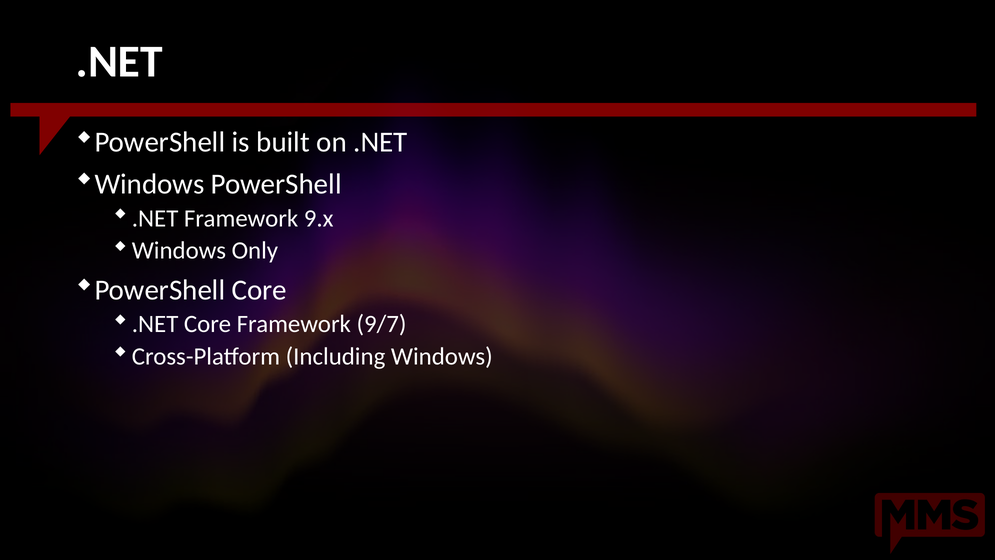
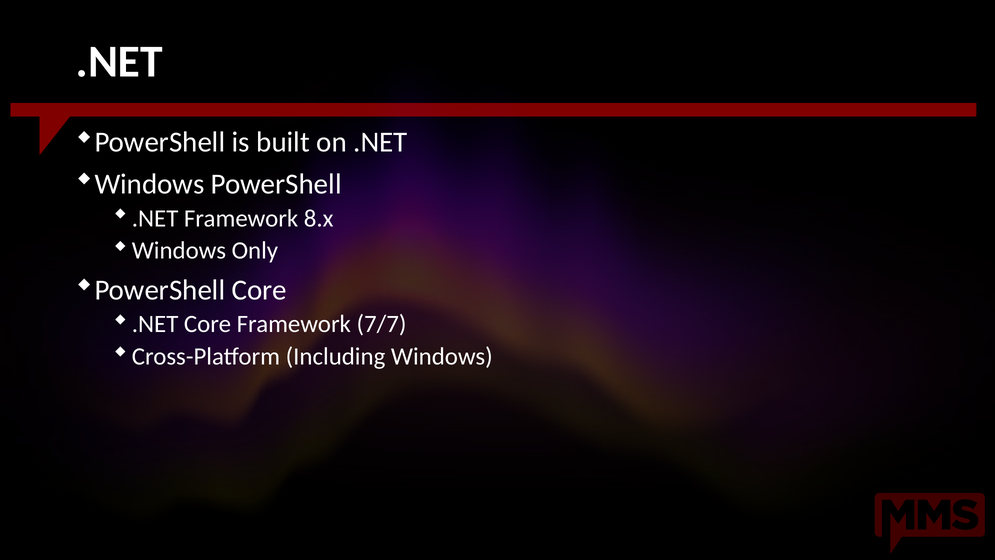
9.x: 9.x -> 8.x (319, 218)
9/7: 9/7 -> 7/7 (381, 324)
